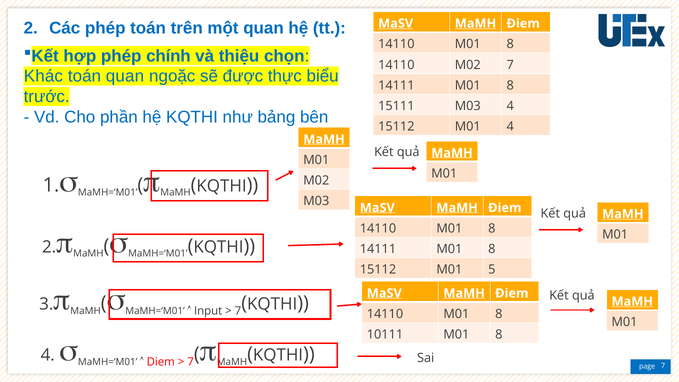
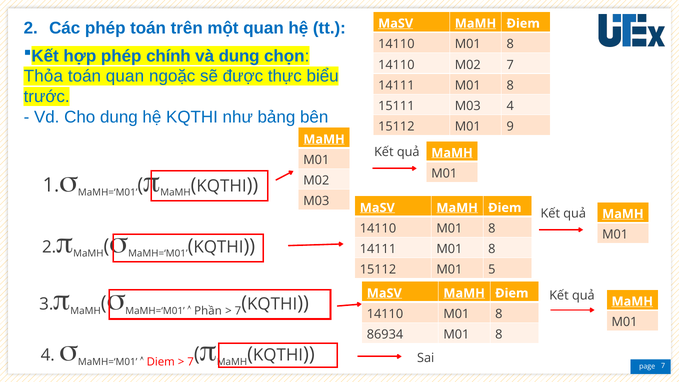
và thiệu: thiệu -> dung (239, 56)
Khác: Khác -> Thỏa (43, 76)
Cho phần: phần -> dung (119, 117)
M01 4: 4 -> 9 (510, 127)
Input: Input -> Phần (208, 311)
10111: 10111 -> 86934 (385, 334)
